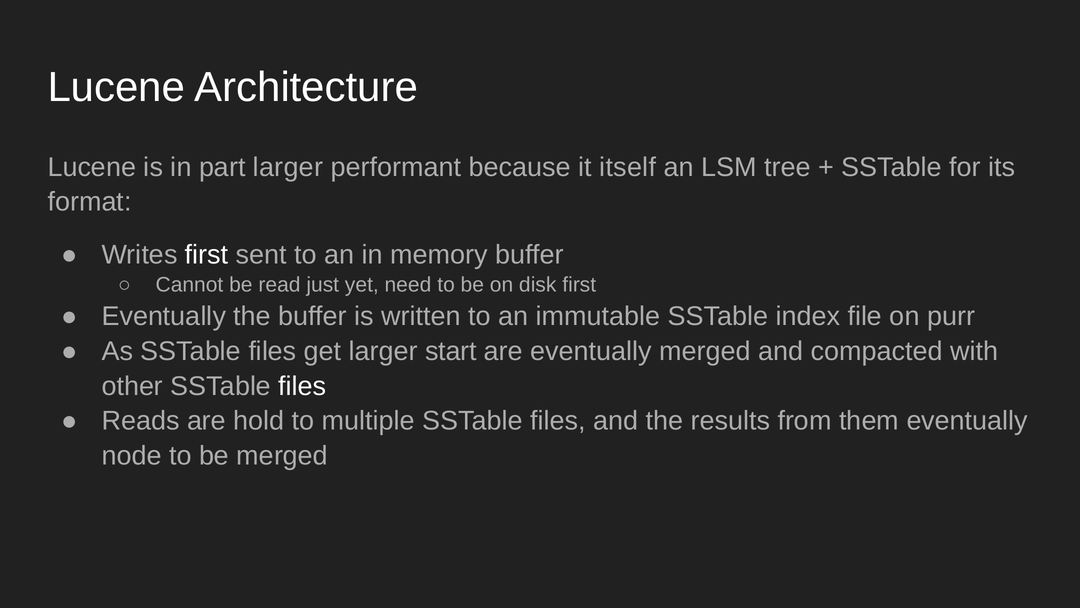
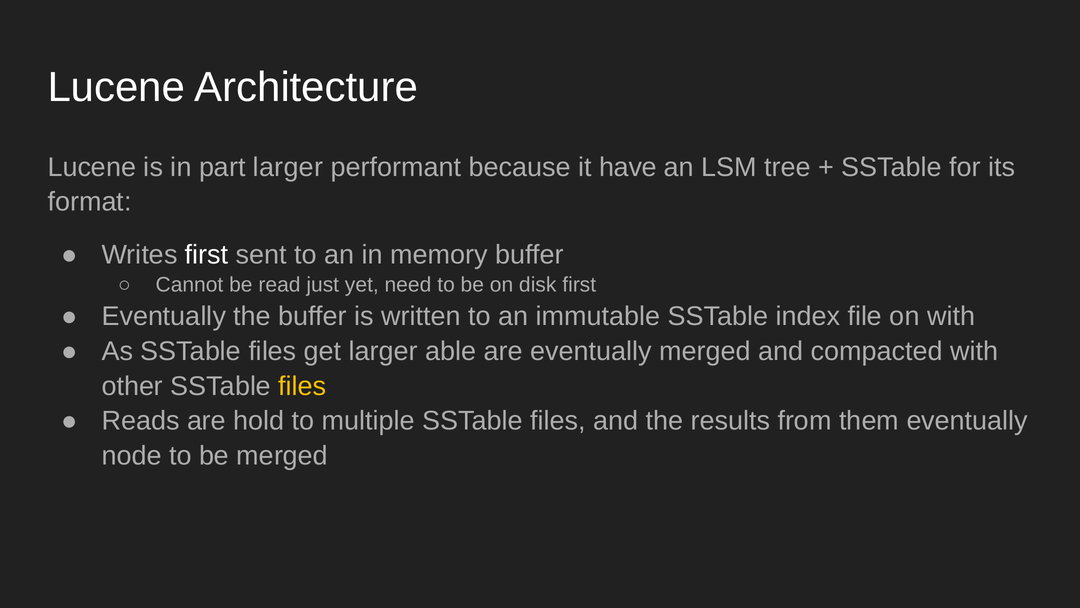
itself: itself -> have (628, 167)
on purr: purr -> with (951, 316)
start: start -> able (451, 351)
files colour: white -> yellow (302, 386)
